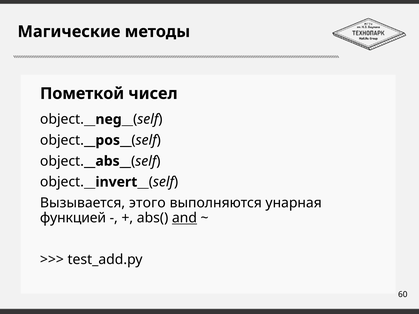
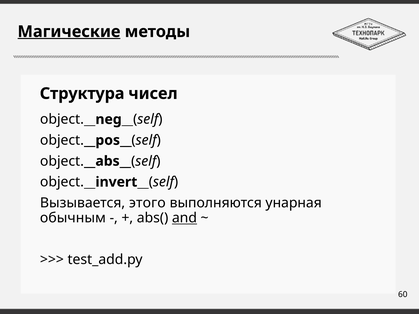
Магические underline: none -> present (69, 32)
Пометкой: Пометкой -> Структура (82, 94)
функцией: функцией -> обычным (73, 218)
